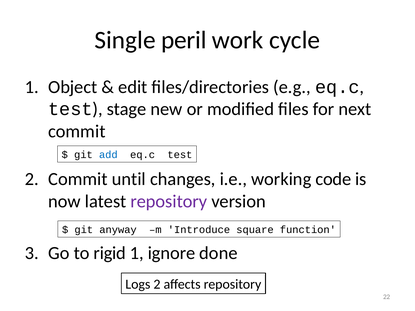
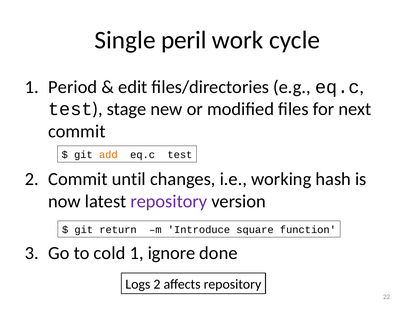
Object: Object -> Period (73, 87)
add colour: blue -> orange (108, 155)
code: code -> hash (333, 179)
anyway: anyway -> return (118, 230)
rigid: rigid -> cold (110, 253)
